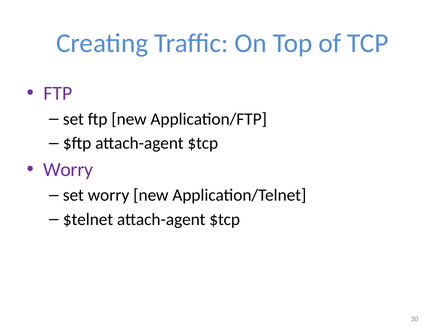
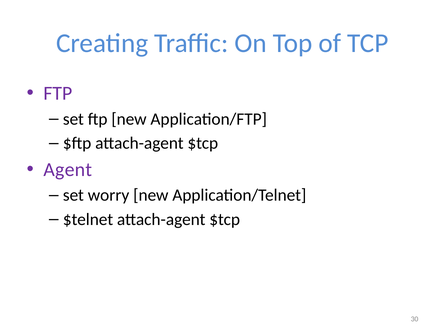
Worry: Worry -> Agent (68, 170)
